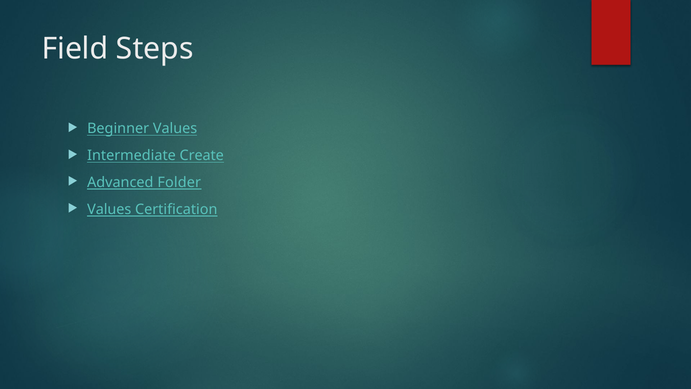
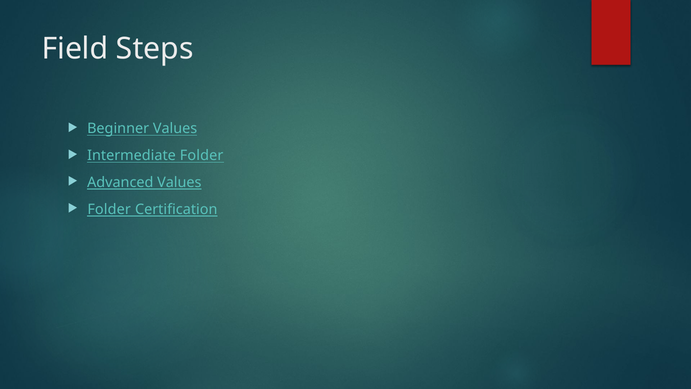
Intermediate Create: Create -> Folder (202, 155)
Advanced Folder: Folder -> Values (179, 182)
Values: Values -> Folder (109, 209)
